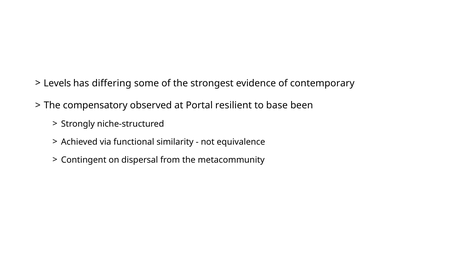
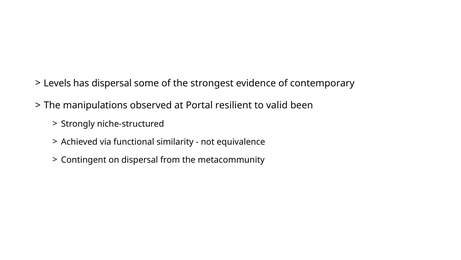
has differing: differing -> dispersal (112, 83)
compensatory: compensatory -> manipulations (95, 105)
base: base -> valid (277, 105)
